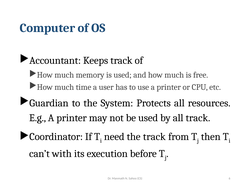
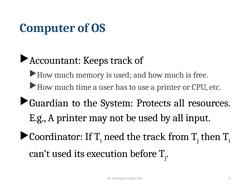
all track: track -> input (198, 118)
can’t with: with -> used (62, 154)
